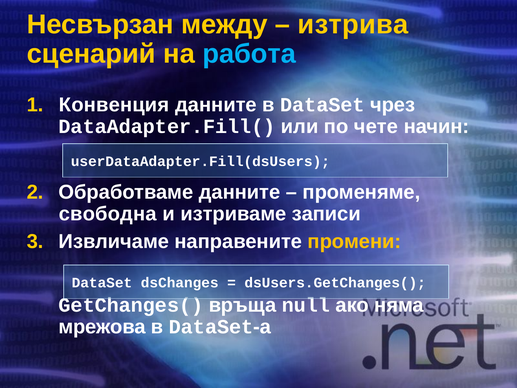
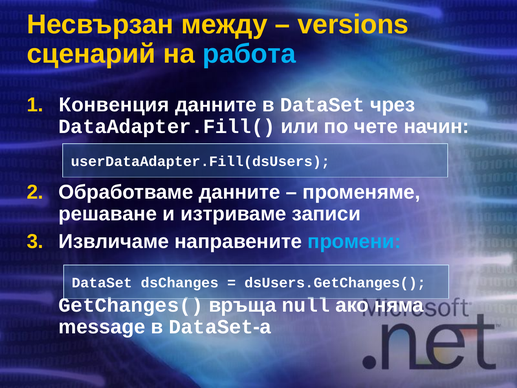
изтрива: изтрива -> versions (353, 24)
свободна: свободна -> решаване (108, 214)
промени colour: yellow -> light blue (354, 242)
мрежова: мрежова -> message (102, 327)
